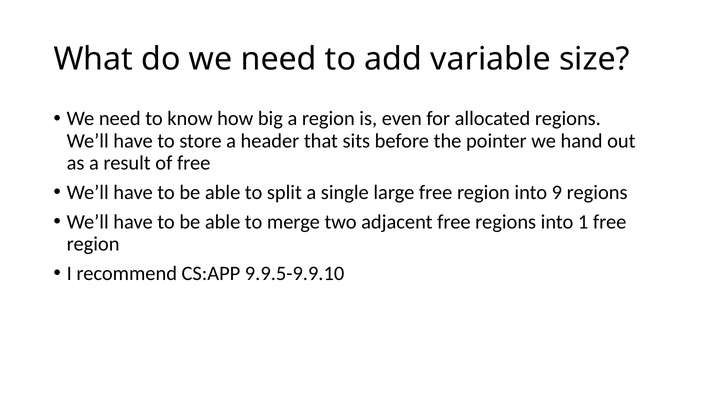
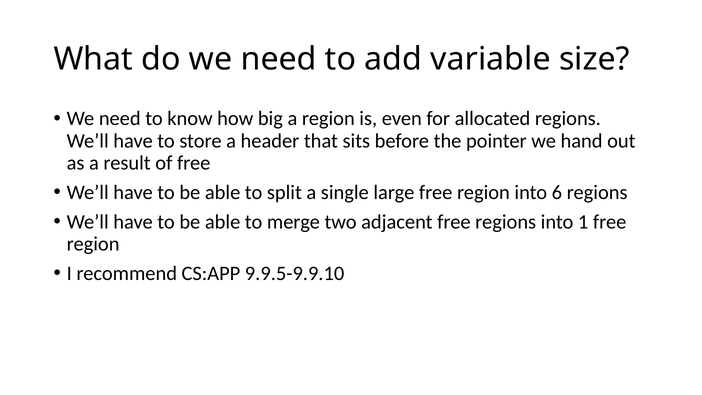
9: 9 -> 6 (557, 192)
